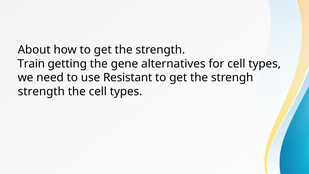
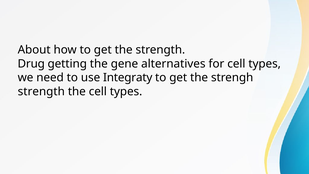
Train: Train -> Drug (31, 64)
Resistant: Resistant -> Integraty (128, 78)
